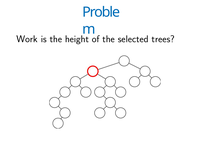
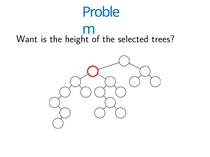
Work: Work -> Want (27, 39)
